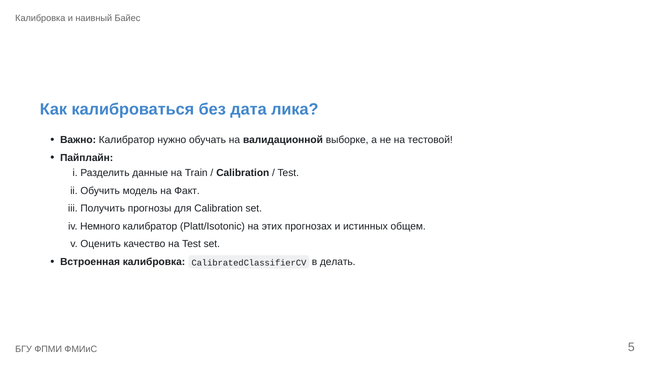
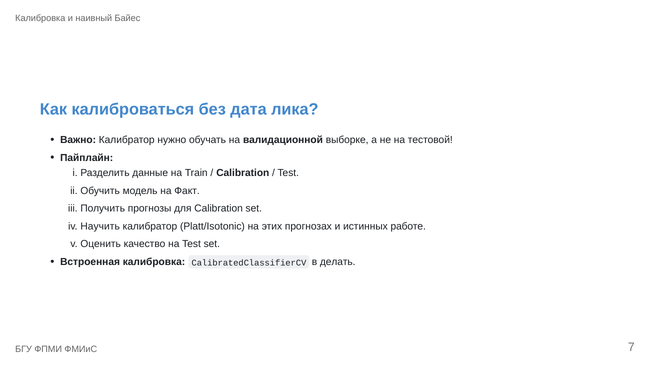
Немного: Немного -> Научить (100, 226)
общем: общем -> работе (408, 226)
5: 5 -> 7 (631, 347)
